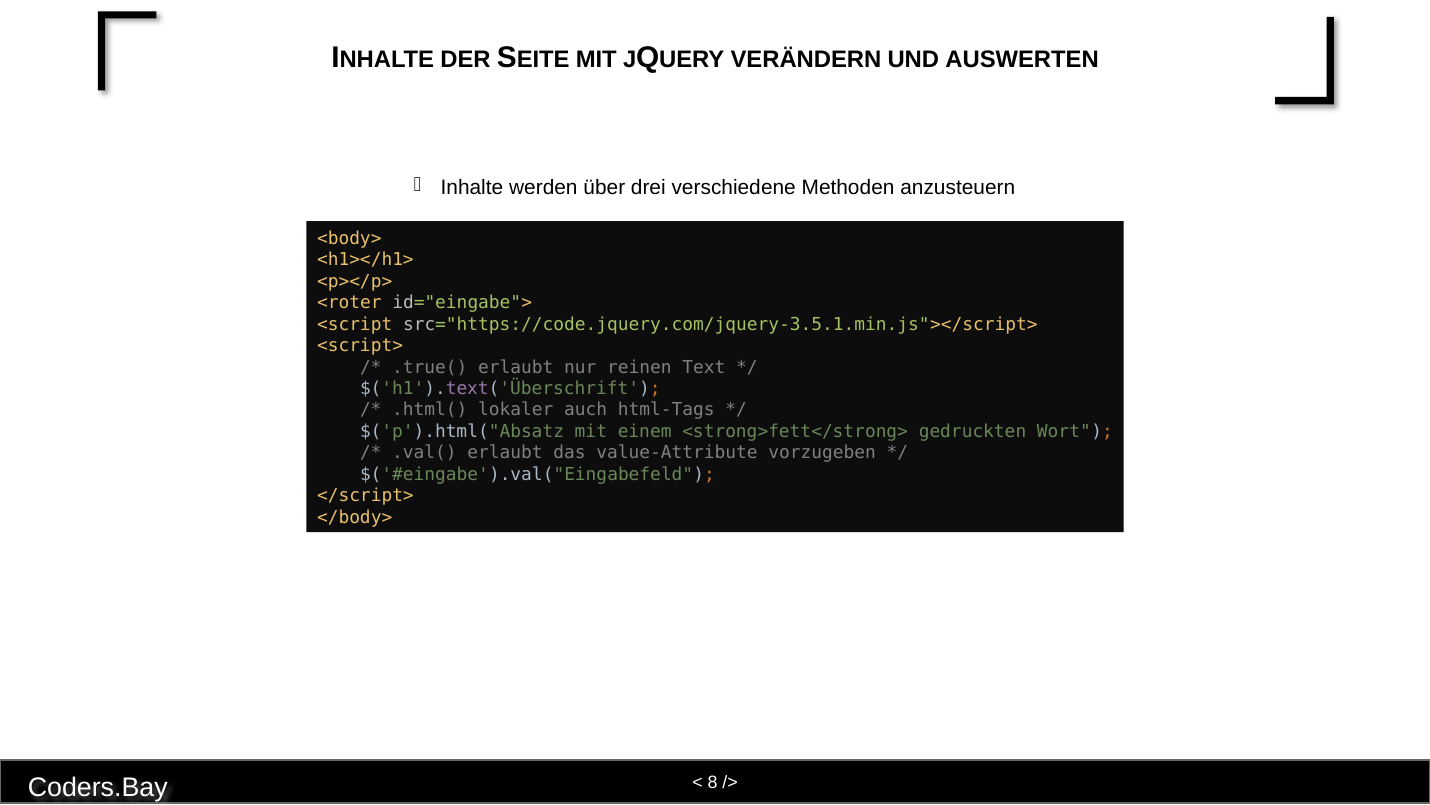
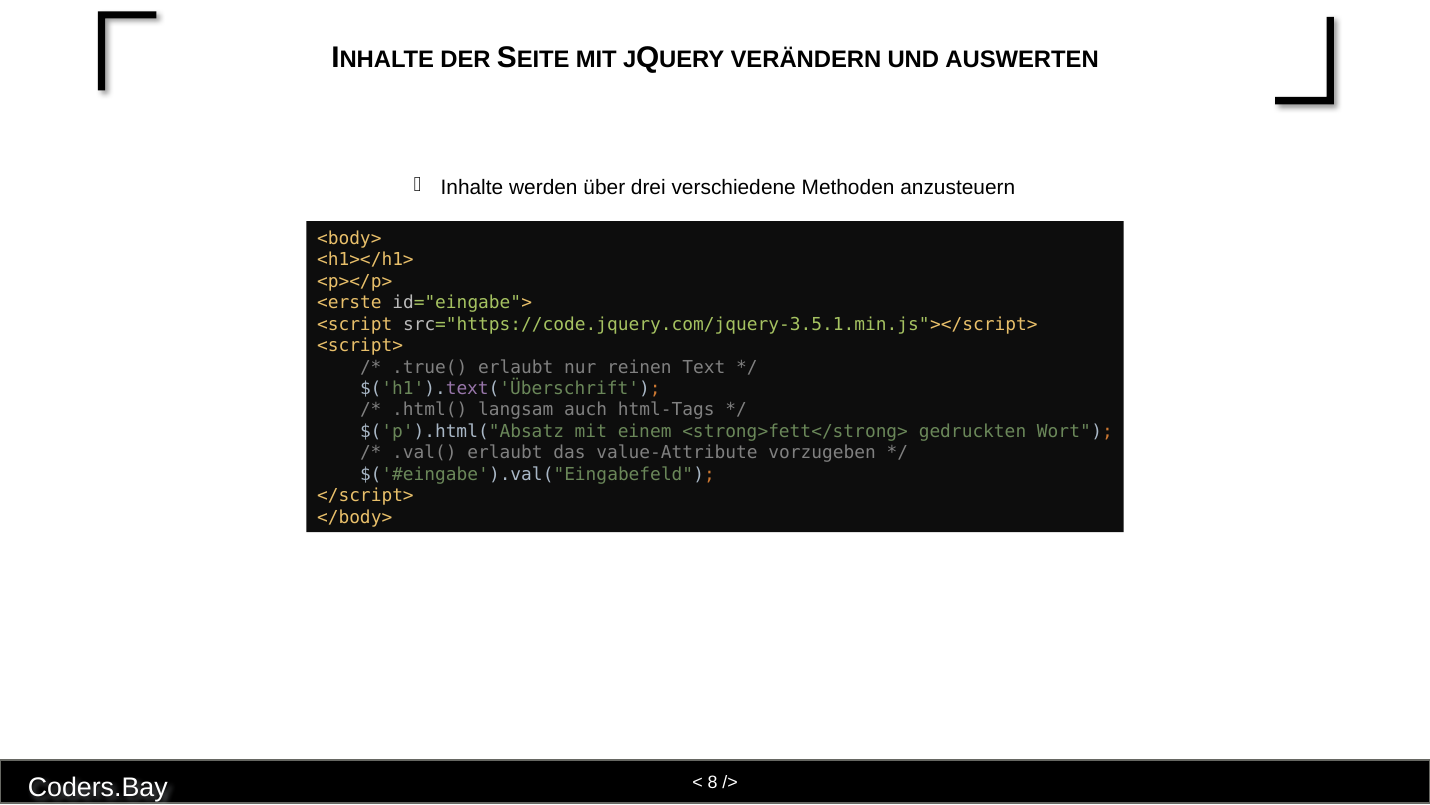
<roter: <roter -> <erste (349, 302)
lokaler: lokaler -> langsam (516, 410)
